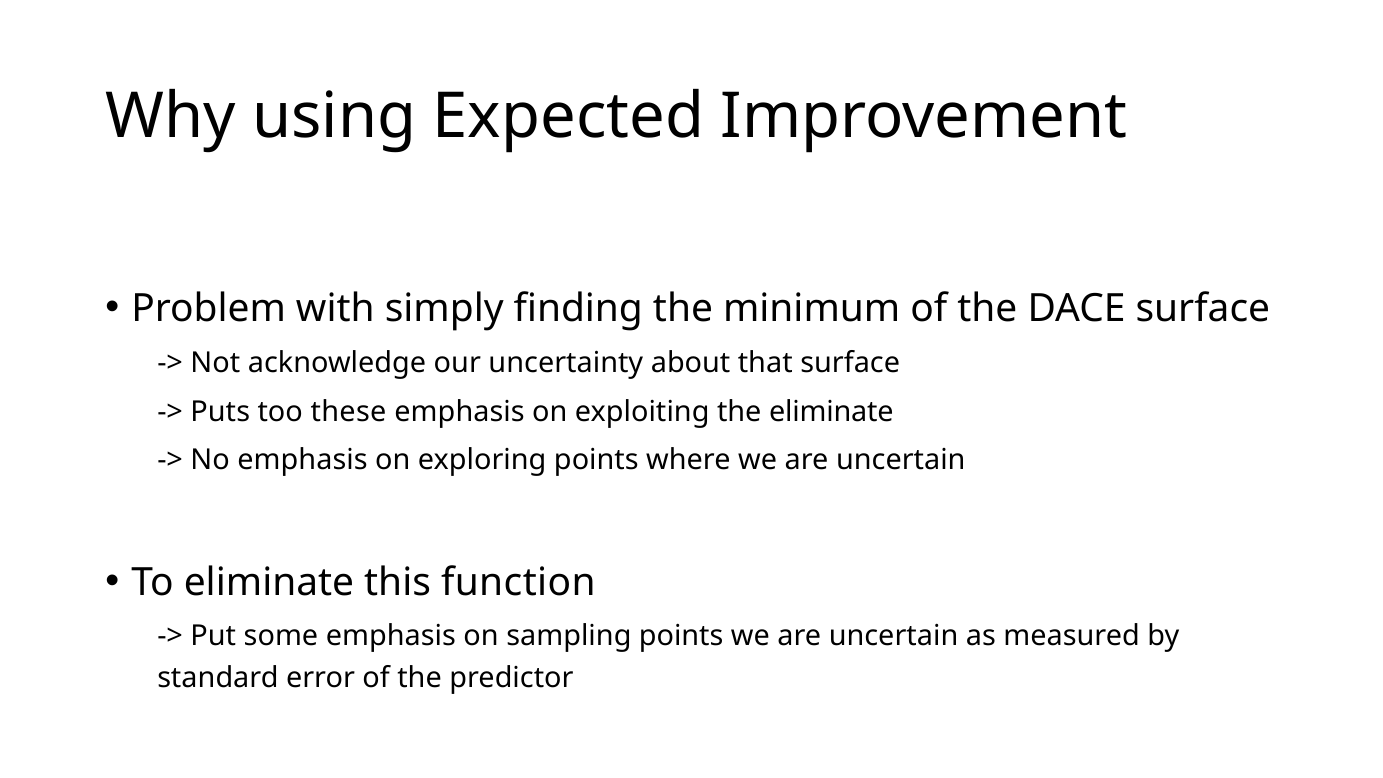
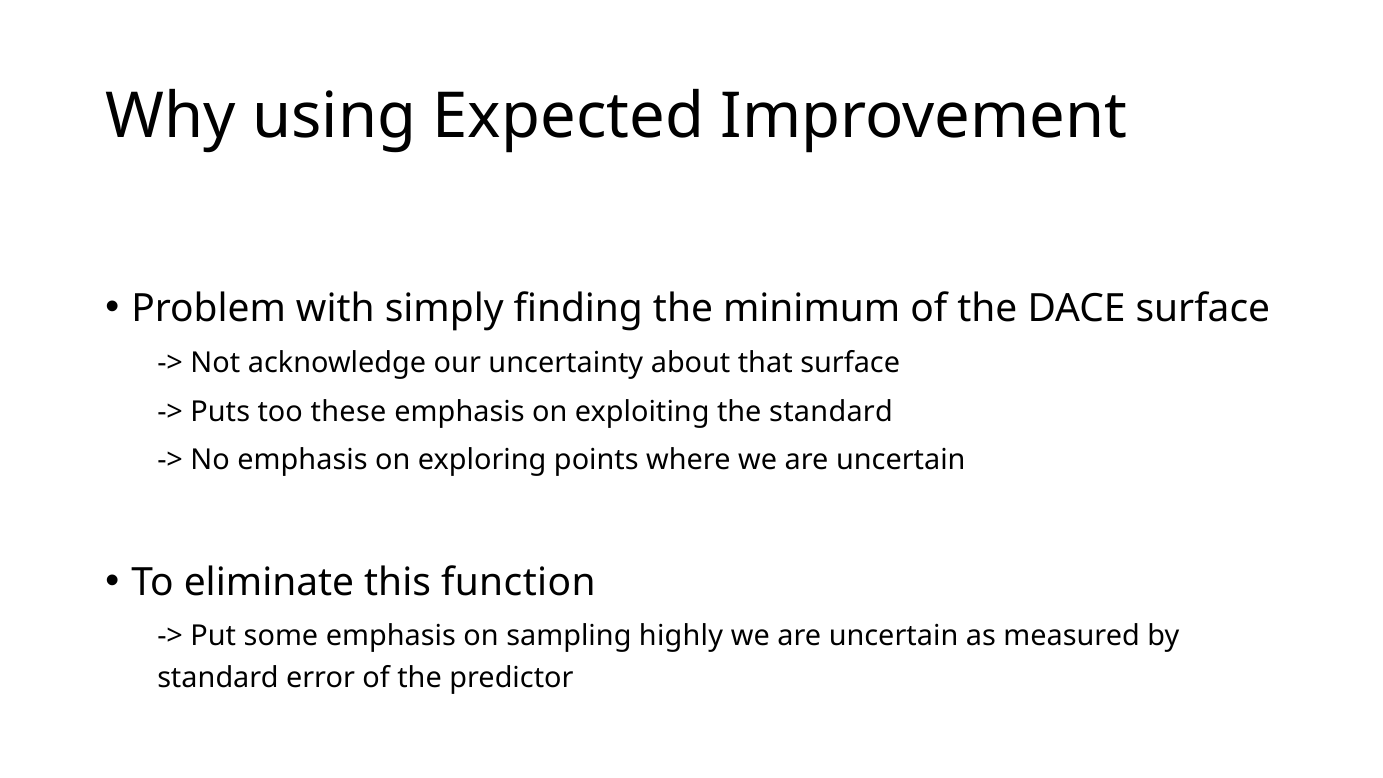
the eliminate: eliminate -> standard (831, 412)
sampling points: points -> highly (681, 636)
